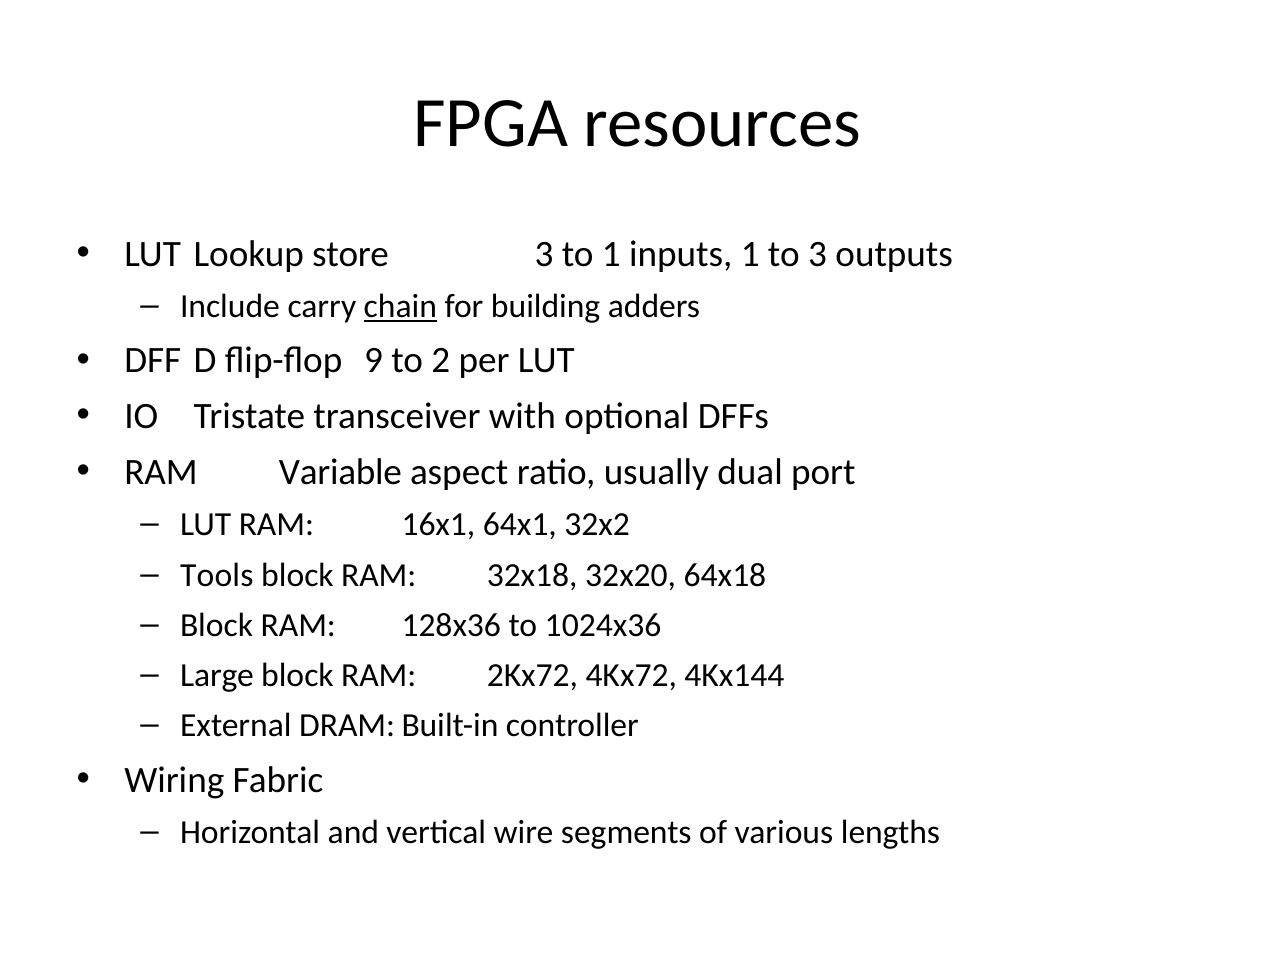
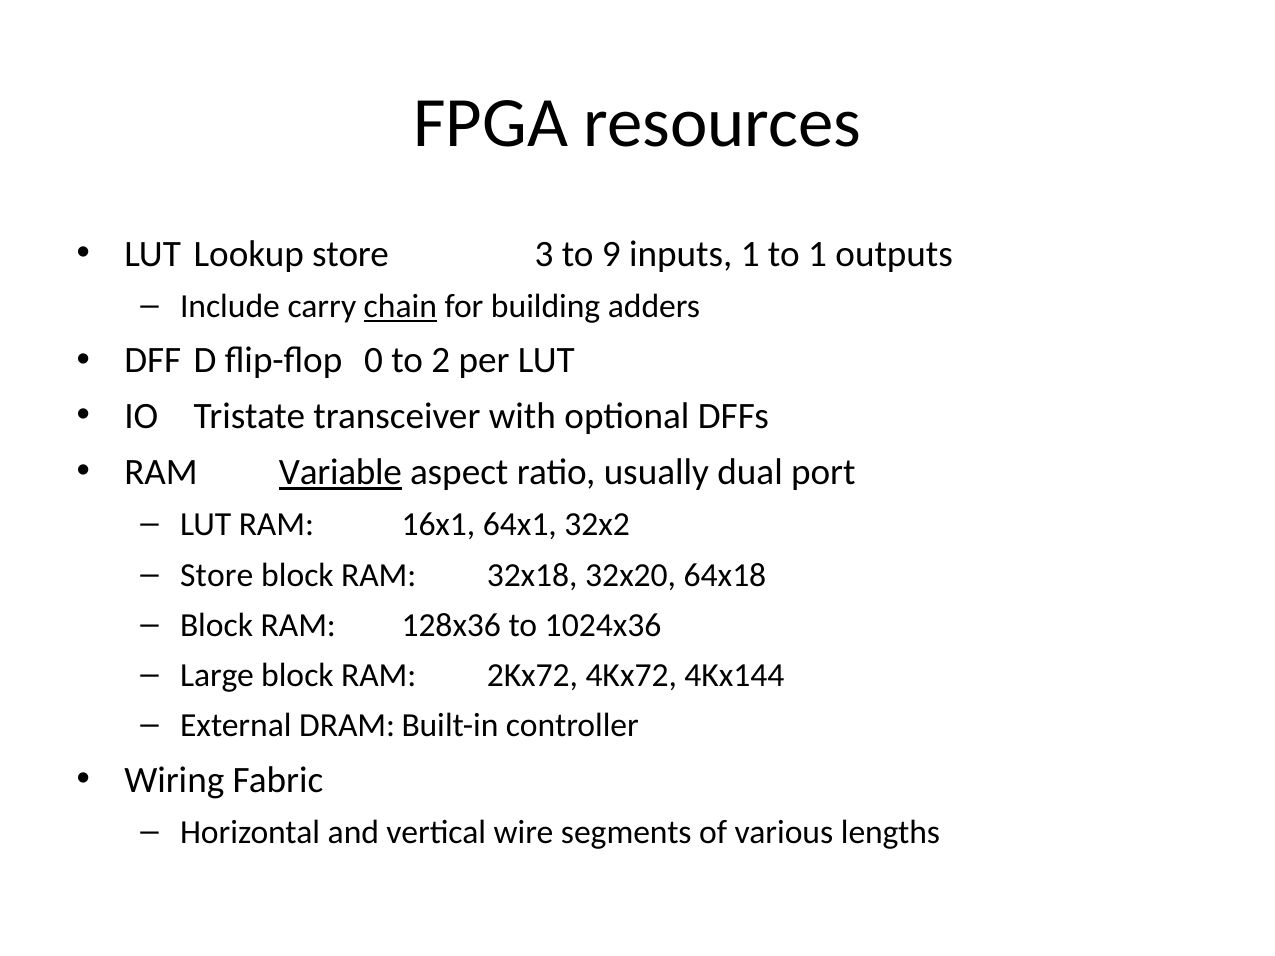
to 1: 1 -> 9 (611, 254)
to 3: 3 -> 1 (818, 254)
9: 9 -> 0 (374, 361)
Variable underline: none -> present (340, 473)
Tools: Tools -> Store (217, 575)
